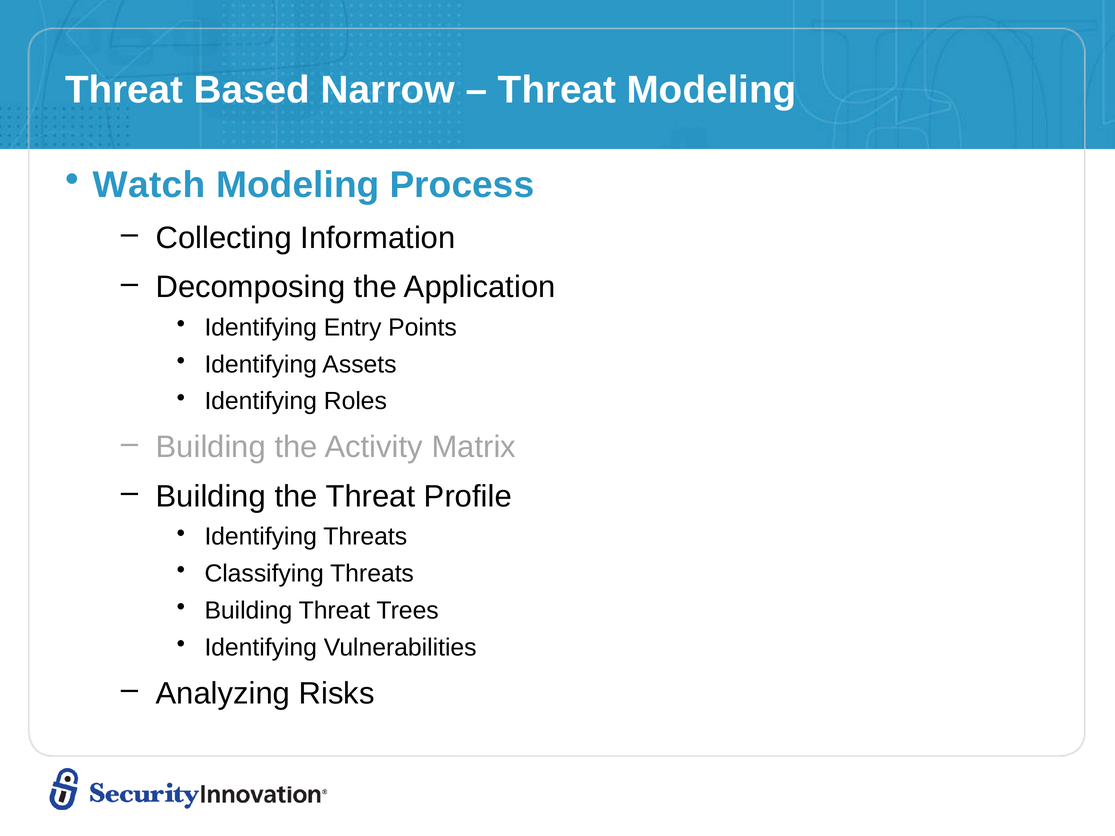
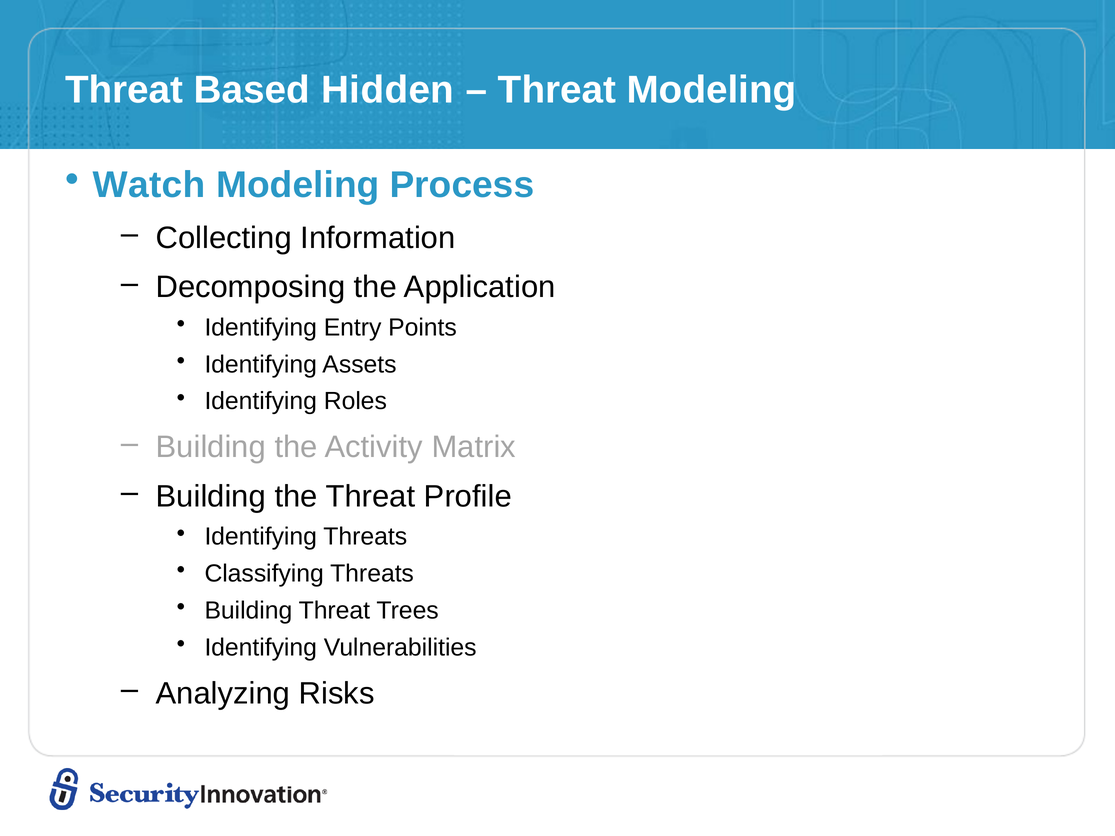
Narrow: Narrow -> Hidden (388, 90)
